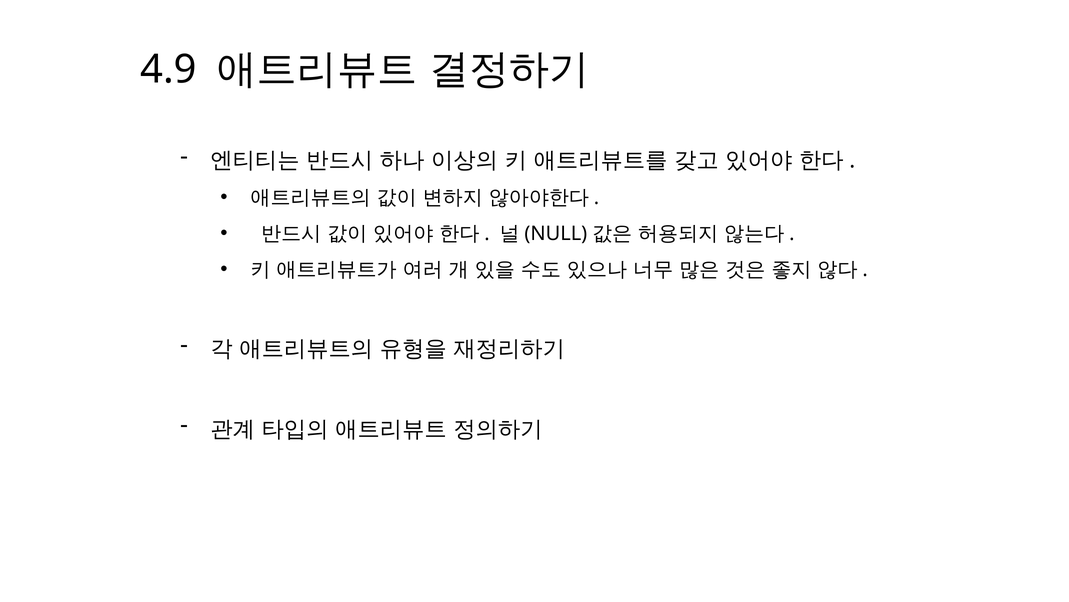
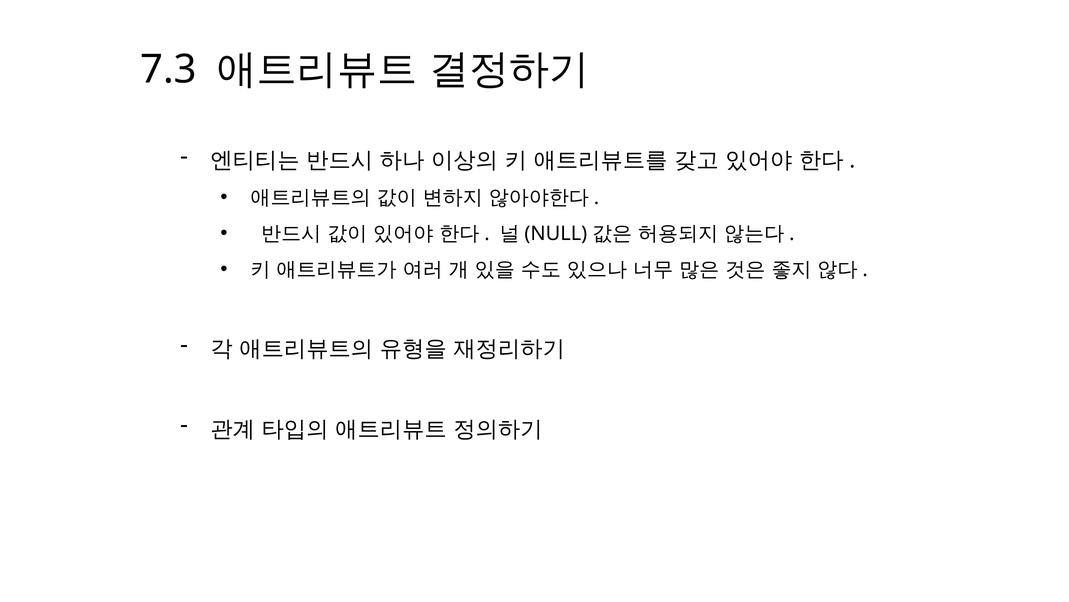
4.9: 4.9 -> 7.3 (168, 69)
